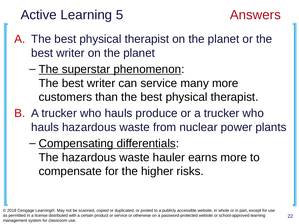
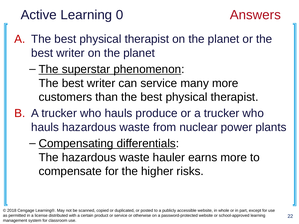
5: 5 -> 0 (120, 15)
